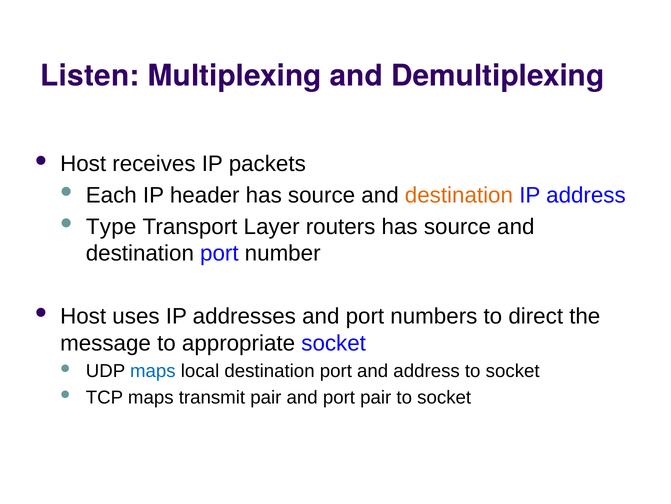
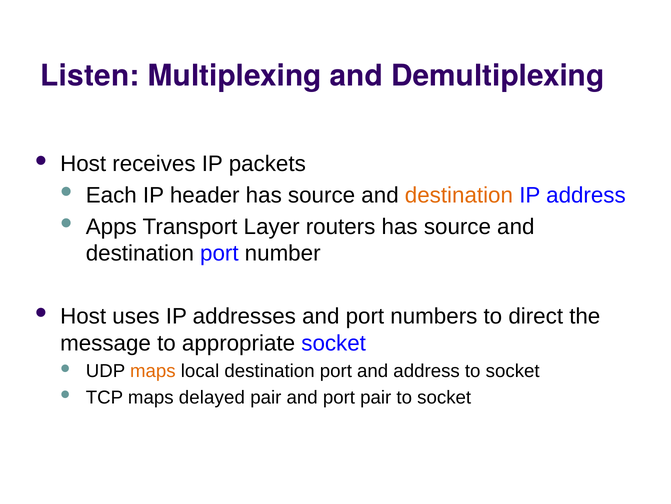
Type: Type -> Apps (111, 226)
maps colour: blue -> orange (153, 371)
transmit: transmit -> delayed (212, 397)
